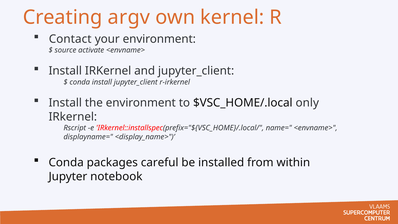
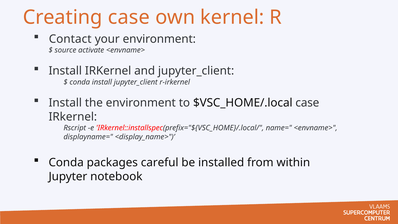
Creating argv: argv -> case (129, 17)
$VSC_HOME/.local only: only -> case (307, 103)
